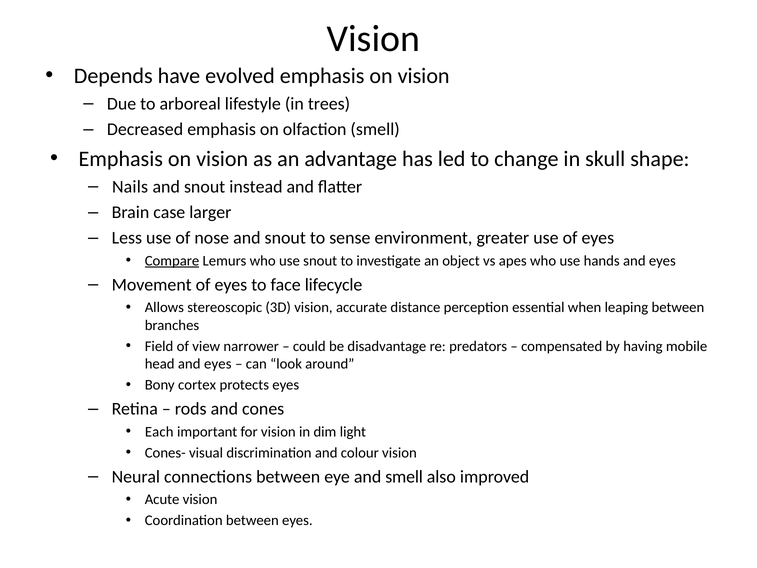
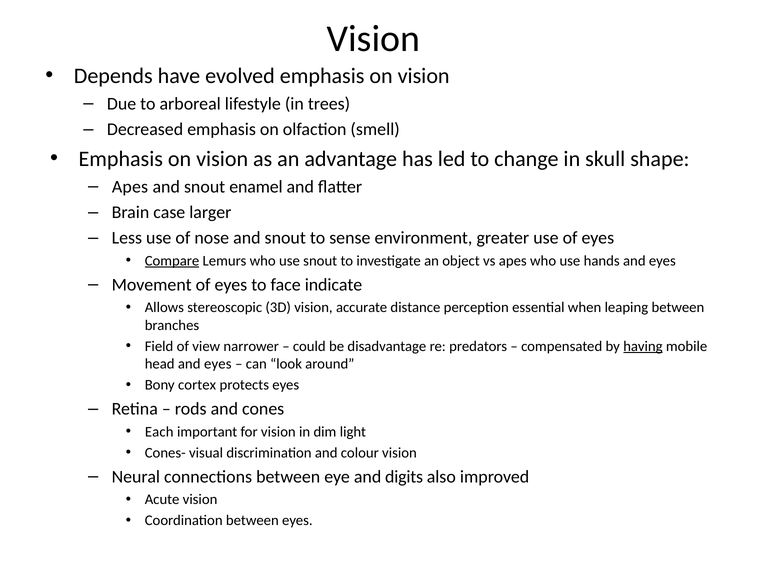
Nails: Nails -> Apes (130, 187)
instead: instead -> enamel (256, 187)
lifecycle: lifecycle -> indicate (334, 285)
having underline: none -> present (643, 346)
and smell: smell -> digits (404, 477)
